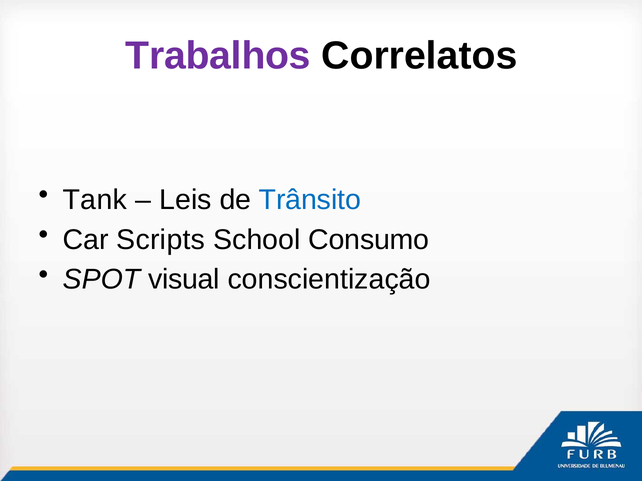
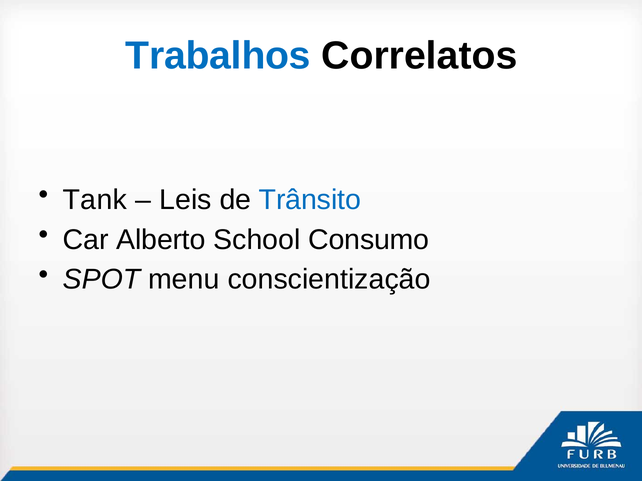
Trabalhos colour: purple -> blue (218, 56)
Scripts: Scripts -> Alberto (161, 240)
visual: visual -> menu (184, 280)
